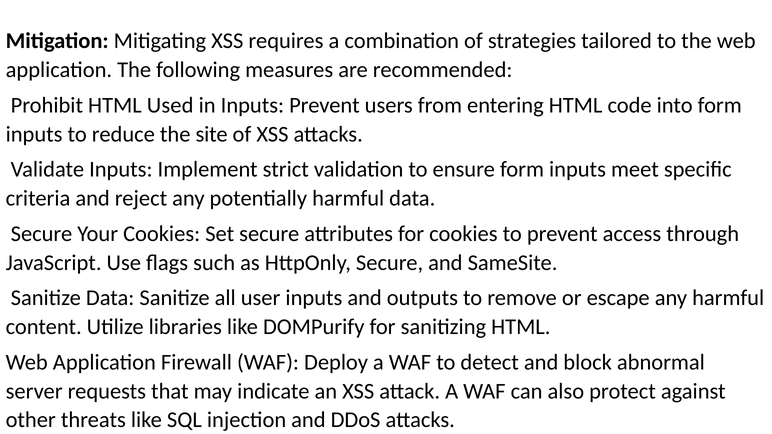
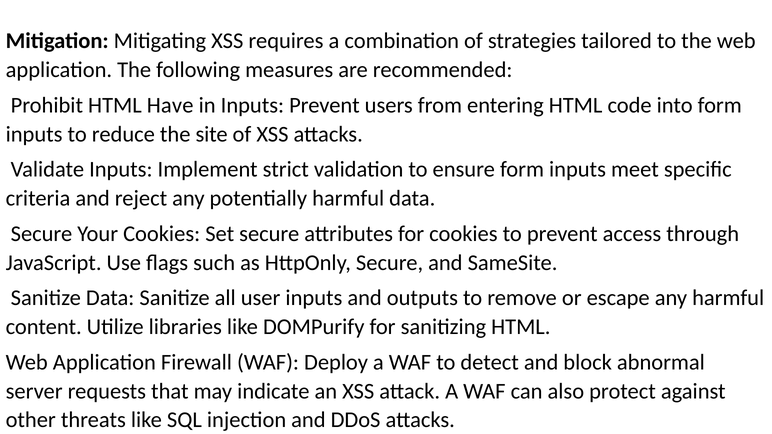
Used: Used -> Have (170, 105)
